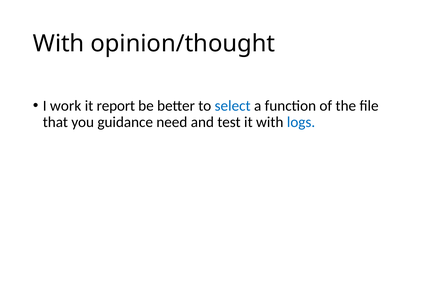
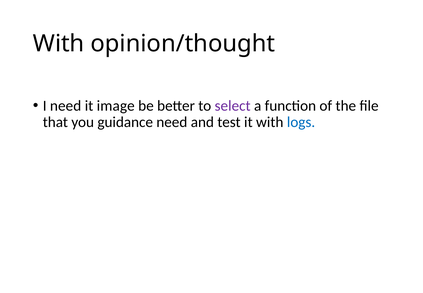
I work: work -> need (66, 106)
report: report -> image (116, 106)
select colour: blue -> purple (233, 106)
